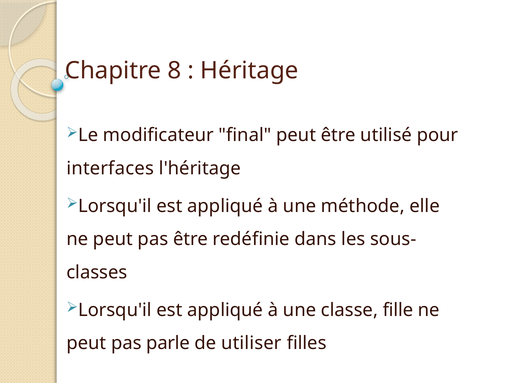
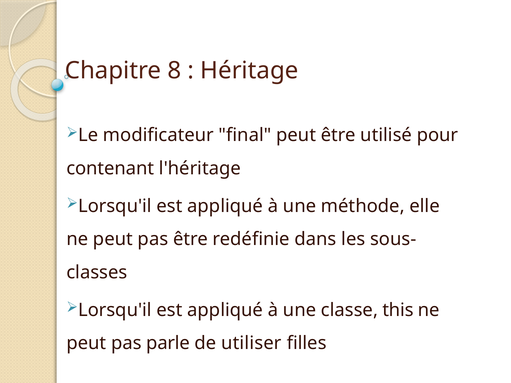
interfaces: interfaces -> contenant (110, 169)
fille: fille -> this (398, 310)
